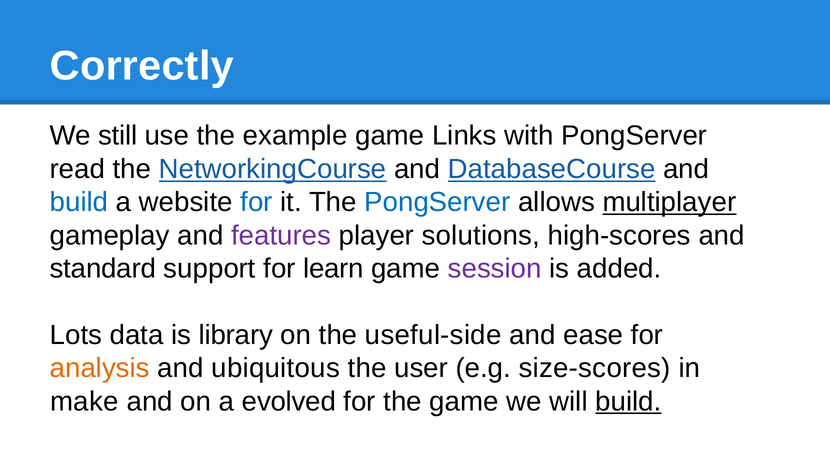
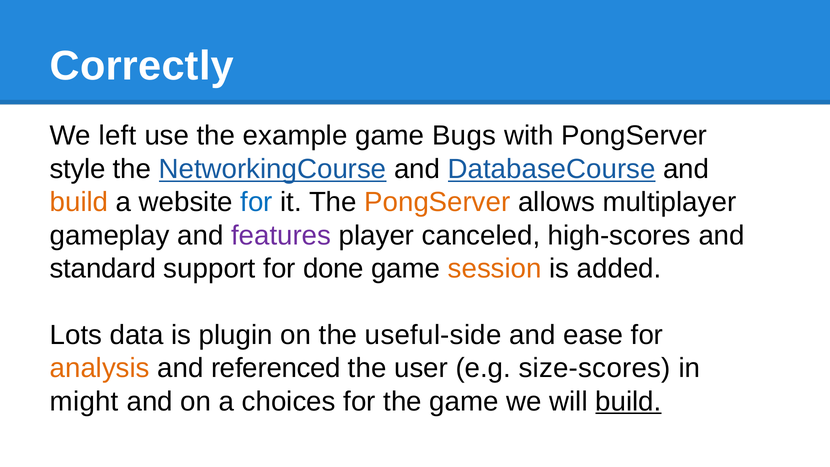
still: still -> left (117, 136)
Links: Links -> Bugs (464, 136)
read: read -> style (78, 169)
build colour: blue -> orange (79, 202)
PongServer colour: blue -> orange (437, 202)
multiplayer underline: present -> none (669, 202)
solutions: solutions -> canceled (481, 235)
learn: learn -> done (333, 269)
session colour: purple -> orange (495, 269)
library: library -> plugin (236, 335)
ubiquitous: ubiquitous -> referenced (276, 368)
make: make -> might (84, 401)
evolved: evolved -> choices (289, 401)
